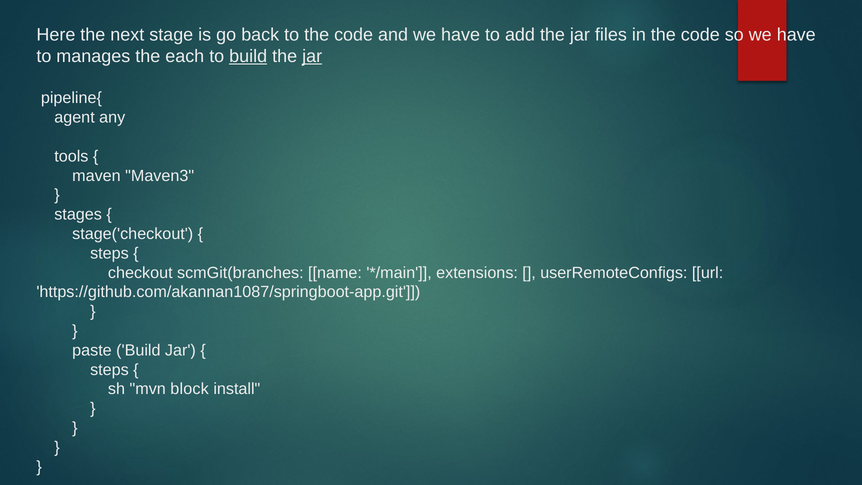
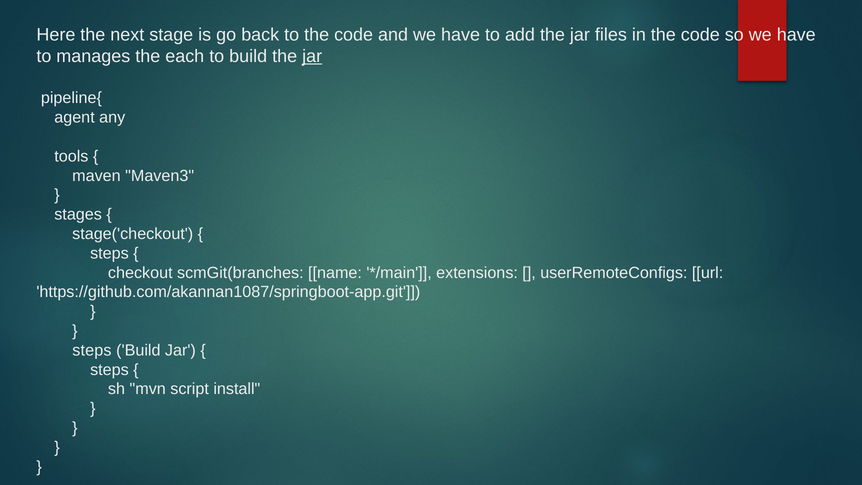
build underline: present -> none (248, 56)
paste: paste -> steps (92, 350)
block: block -> script (190, 389)
